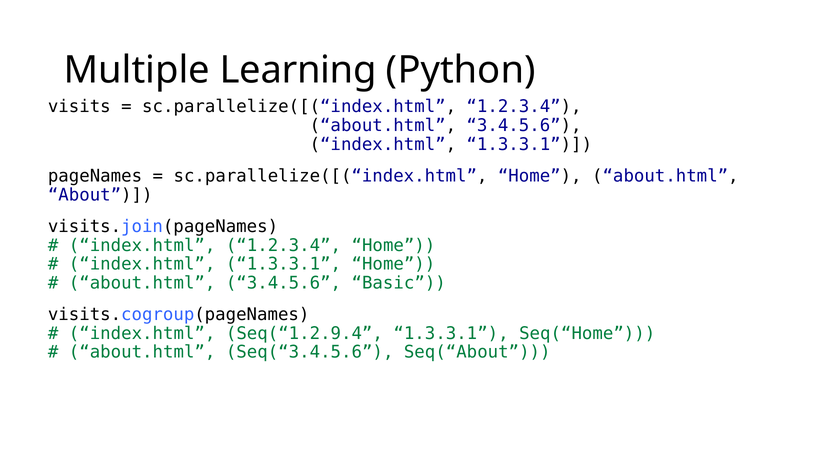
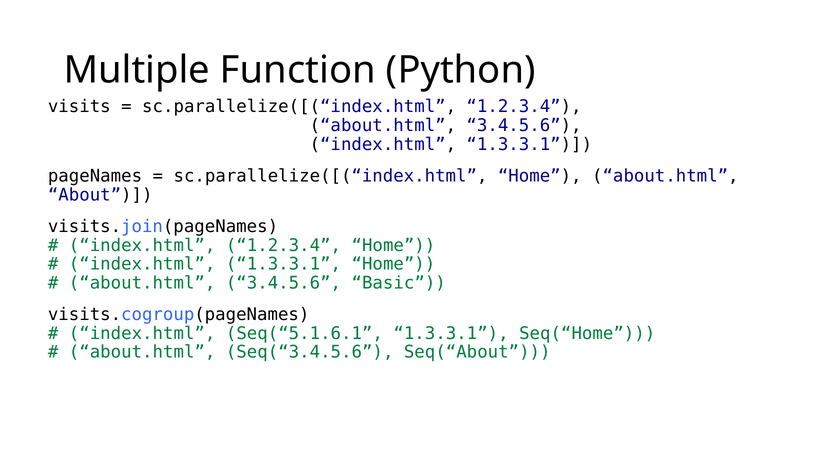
Learning: Learning -> Function (298, 70)
Seq(“1.2.9.4: Seq(“1.2.9.4 -> Seq(“5.1.6.1 (304, 333)
